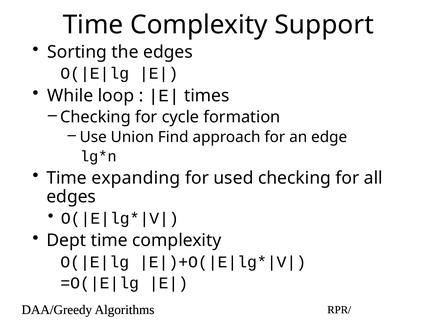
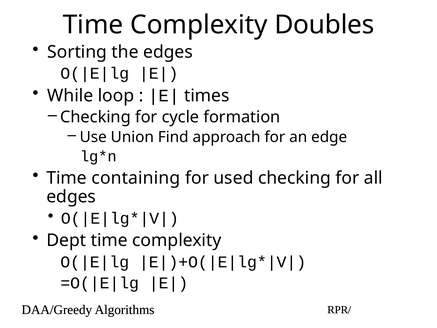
Support: Support -> Doubles (324, 25)
expanding: expanding -> containing (136, 178)
